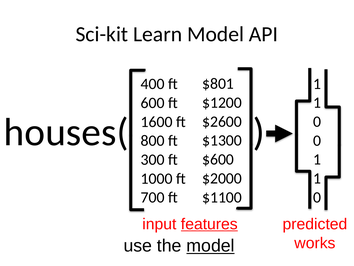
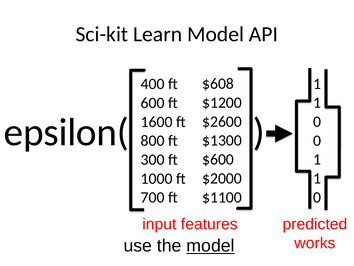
$801: $801 -> $608 (218, 84)
houses(: houses( -> epsilon( (66, 132)
features underline: present -> none (209, 224)
